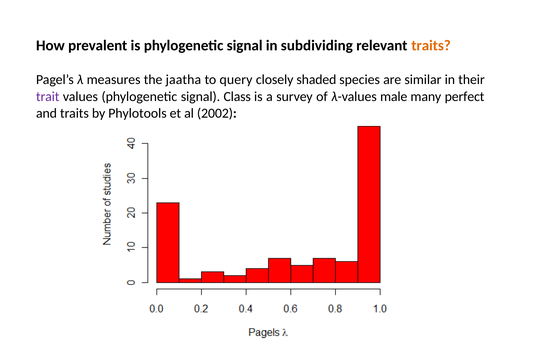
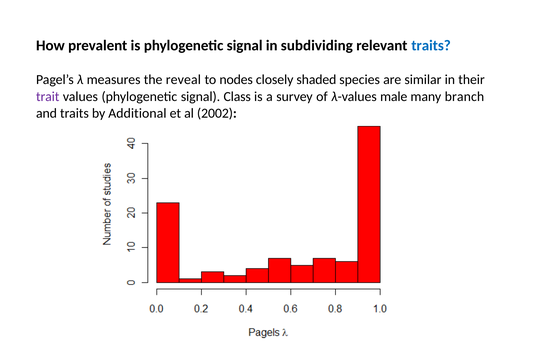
traits colour: orange -> blue (431, 45)
jaatha: jaatha -> reveal (183, 80)
query: query -> nodes (236, 80)
perfect: perfect -> branch (464, 96)
Phylotools: Phylotools -> Additional (137, 113)
